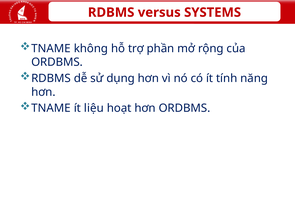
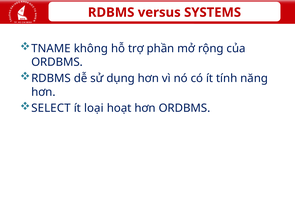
TNAME: TNAME -> SELECT (51, 108)
liệu: liệu -> loại (94, 108)
